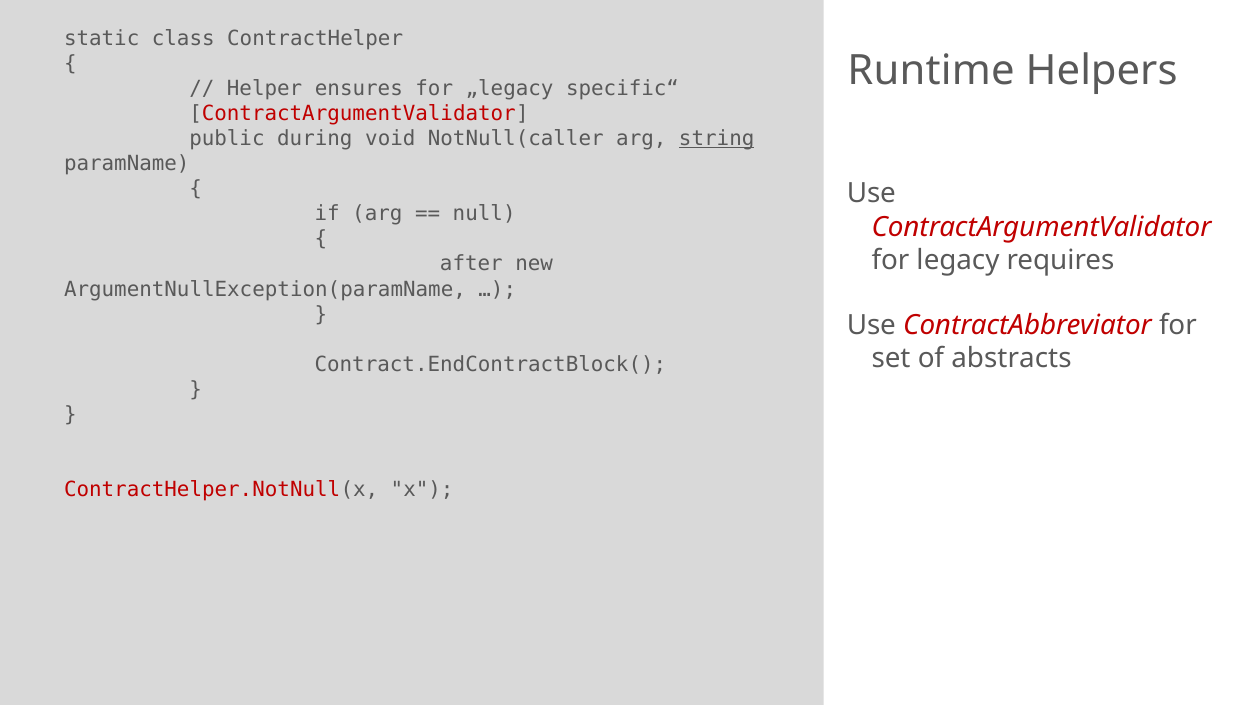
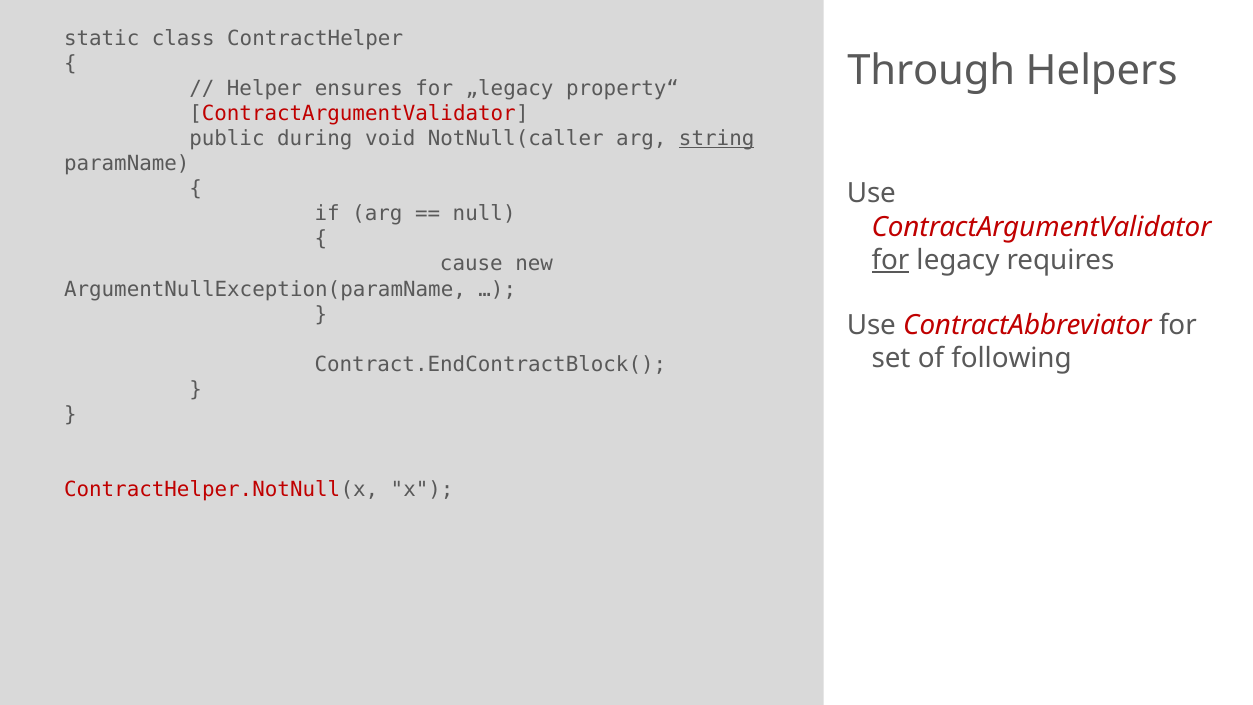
Runtime: Runtime -> Through (931, 71)
specific“: specific“ -> property“ (623, 89)
for underline: none -> present (891, 260)
after: after -> cause (471, 264)
abstracts: abstracts -> following (1012, 358)
